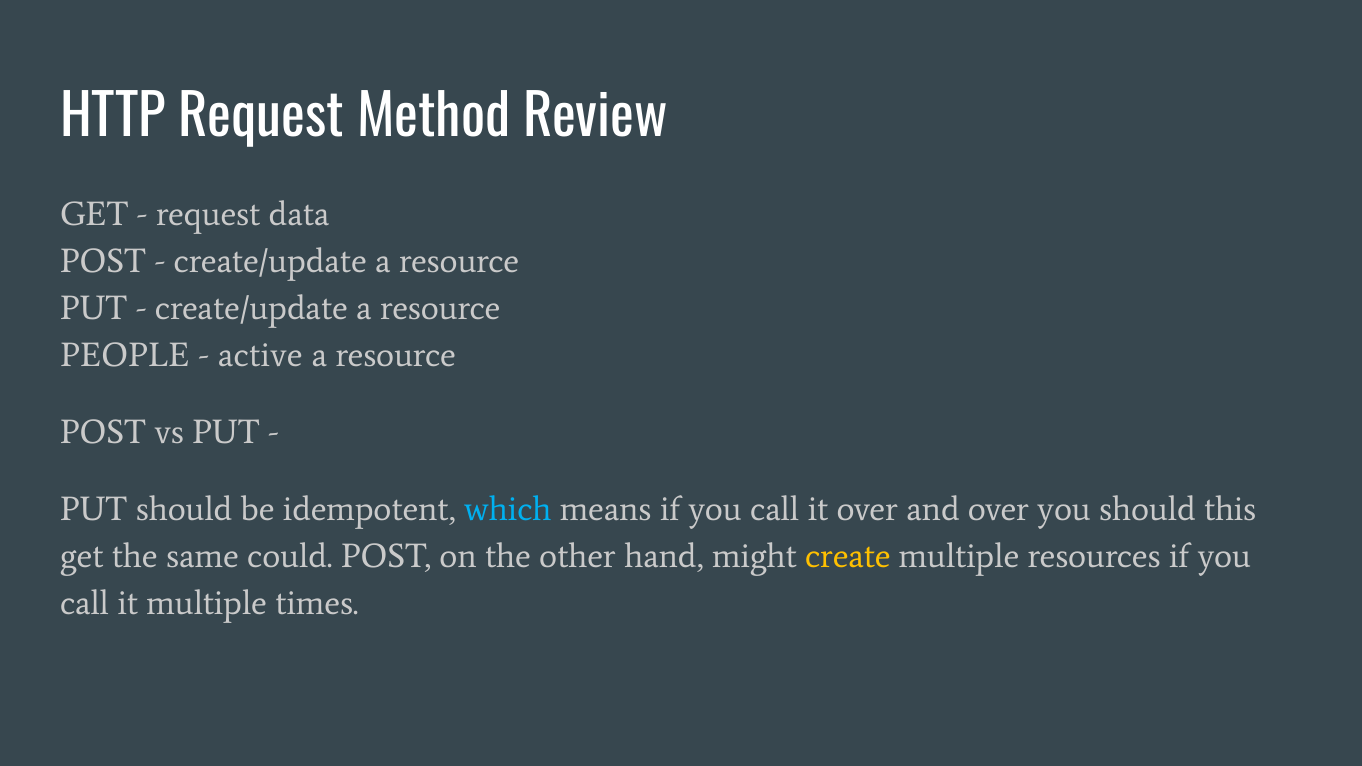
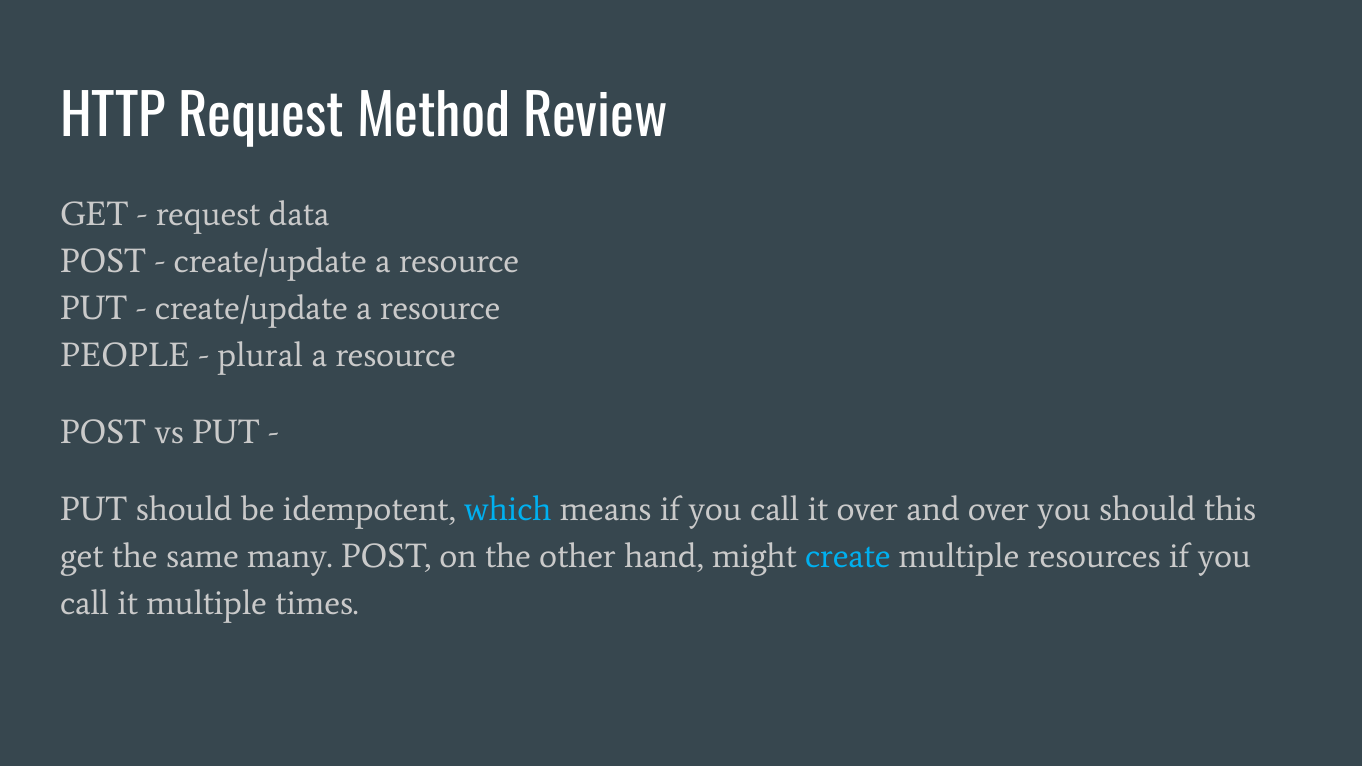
active: active -> plural (260, 355)
could: could -> many (290, 557)
create colour: yellow -> light blue (848, 557)
